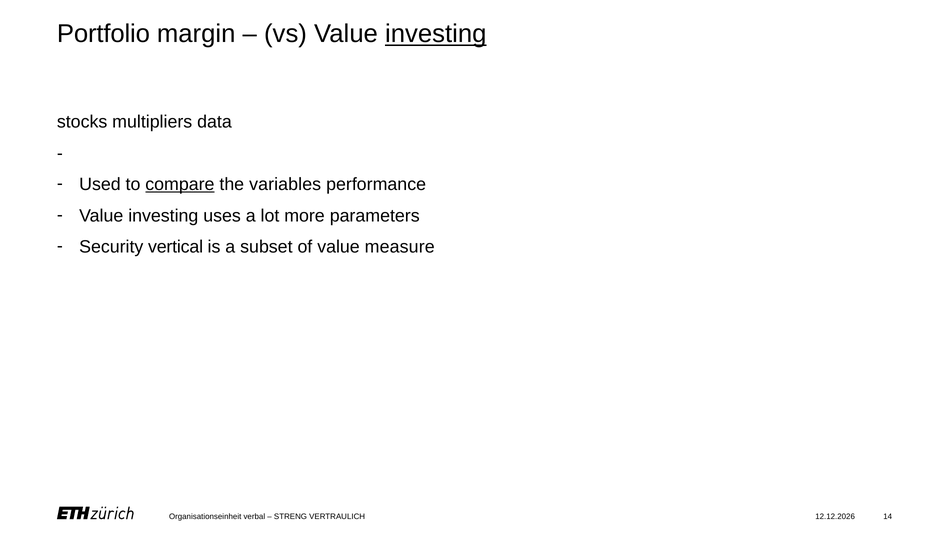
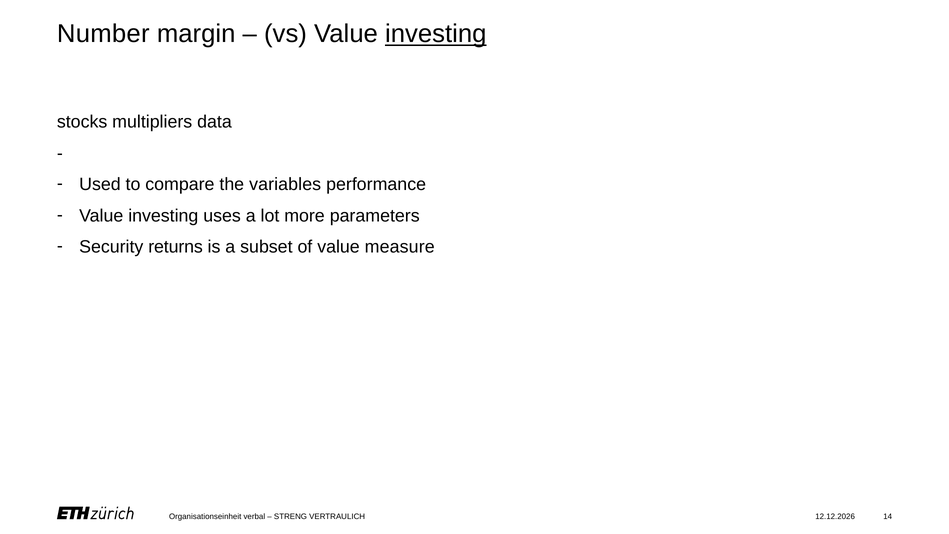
Portfolio: Portfolio -> Number (103, 34)
compare underline: present -> none (180, 184)
vertical: vertical -> returns (176, 247)
